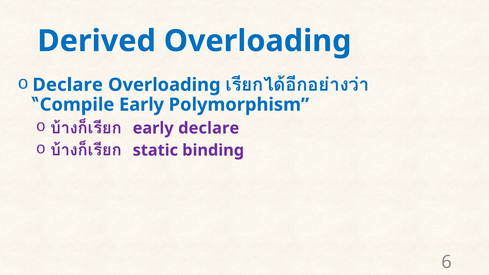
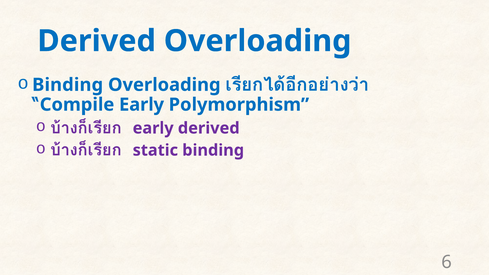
Declare: Declare -> Binding (68, 85)
early declare: declare -> derived (209, 128)
